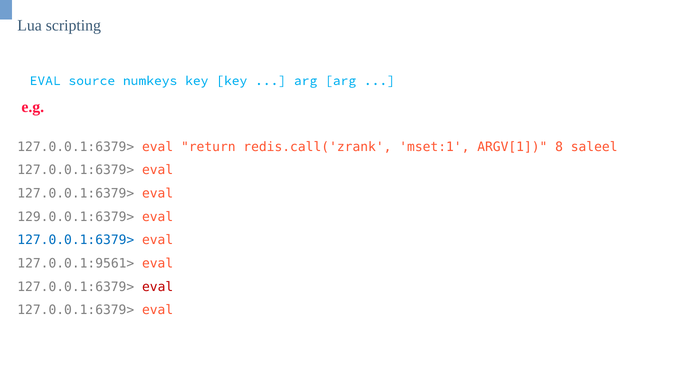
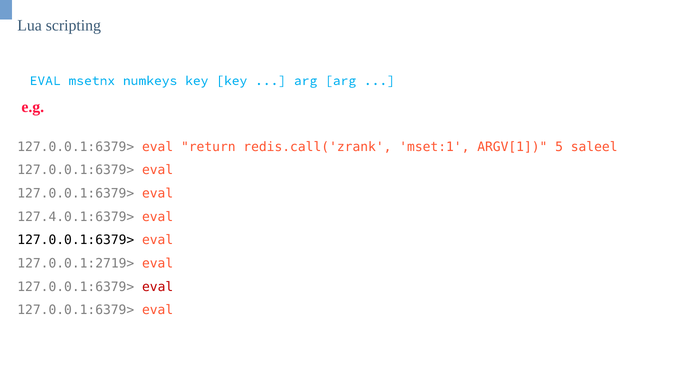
source: source -> msetnx (92, 81)
8: 8 -> 5 (559, 147)
129.0.0.1:6379>: 129.0.0.1:6379> -> 127.4.0.1:6379> (76, 217)
127.0.0.1:6379> colour: blue -> black (76, 240)
127.0.0.1:9561>: 127.0.0.1:9561> -> 127.0.0.1:2719> (76, 263)
